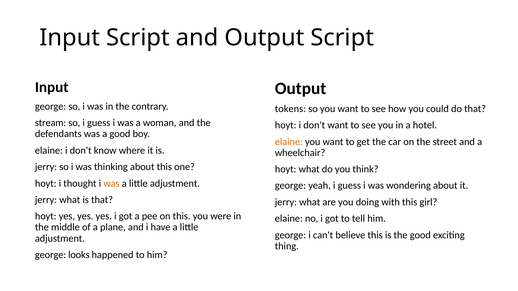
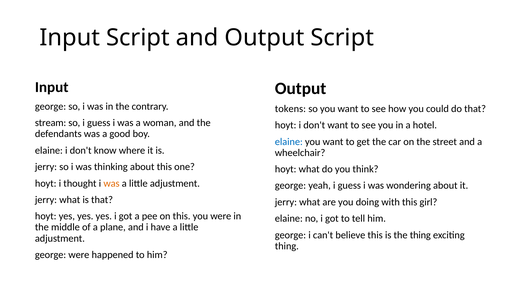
elaine colour: orange -> blue (289, 142)
the good: good -> thing (420, 235)
george looks: looks -> were (79, 255)
